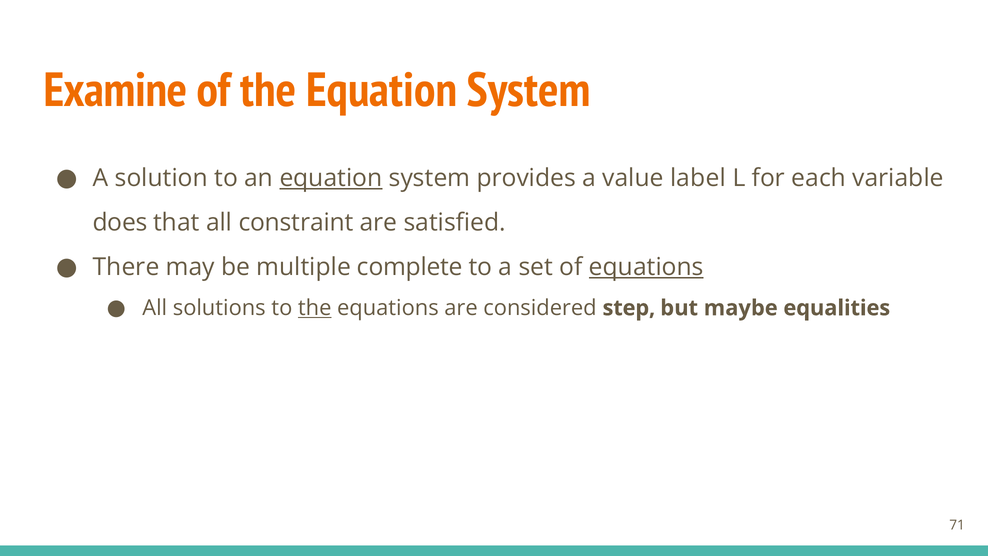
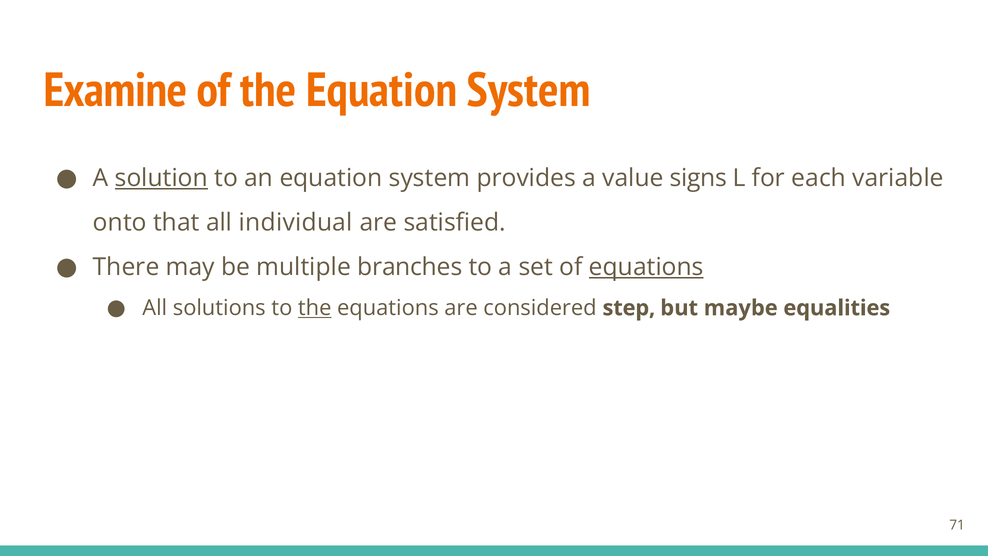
solution underline: none -> present (161, 178)
equation underline: present -> none (331, 178)
label: label -> signs (698, 178)
does: does -> onto (120, 223)
constraint: constraint -> individual (296, 223)
complete: complete -> branches (410, 267)
